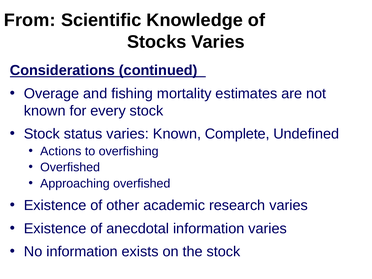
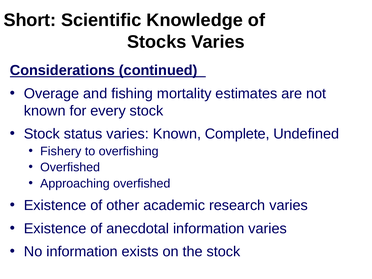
From: From -> Short (30, 20)
Actions: Actions -> Fishery (61, 151)
